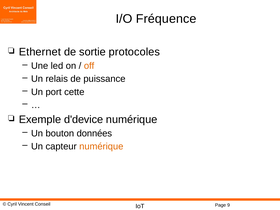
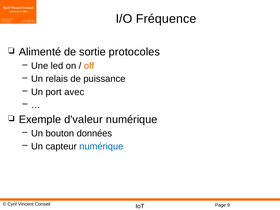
Ethernet: Ethernet -> Alimenté (40, 52)
cette: cette -> avec (74, 92)
d'device: d'device -> d'valeur (83, 119)
numérique colour: orange -> blue (101, 146)
